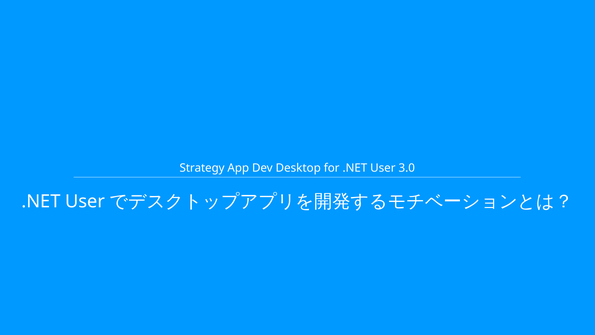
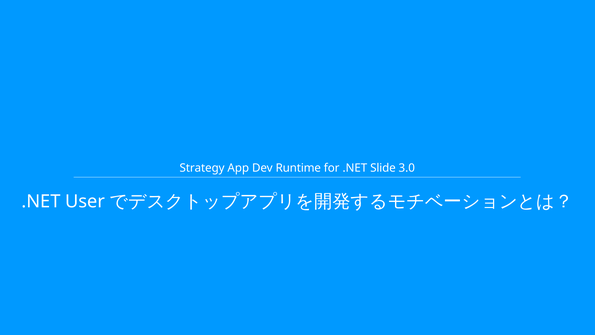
Desktop: Desktop -> Runtime (298, 168)
for .NET User: User -> Slide (383, 168)
